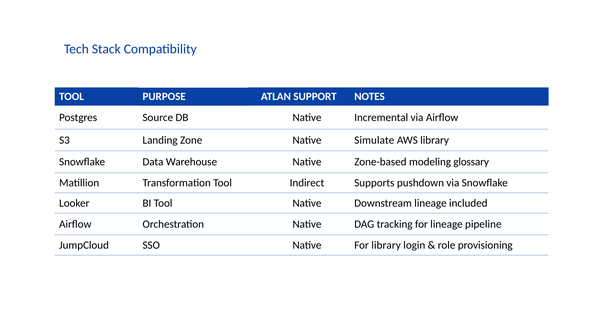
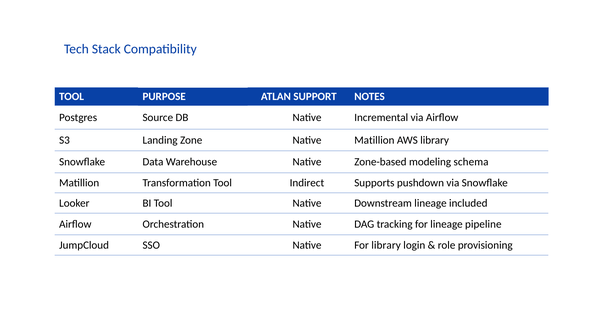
Simulate: Simulate -> Matillion (374, 140)
glossary: glossary -> schema (471, 162)
